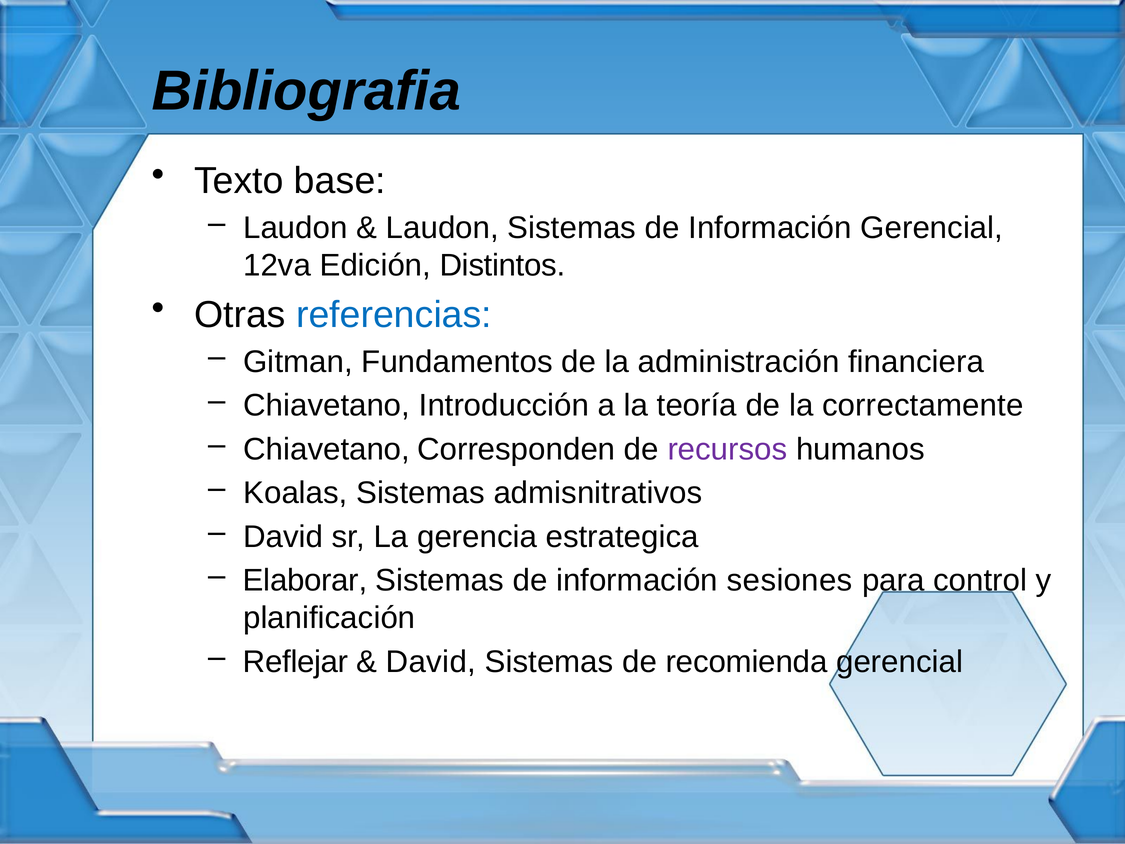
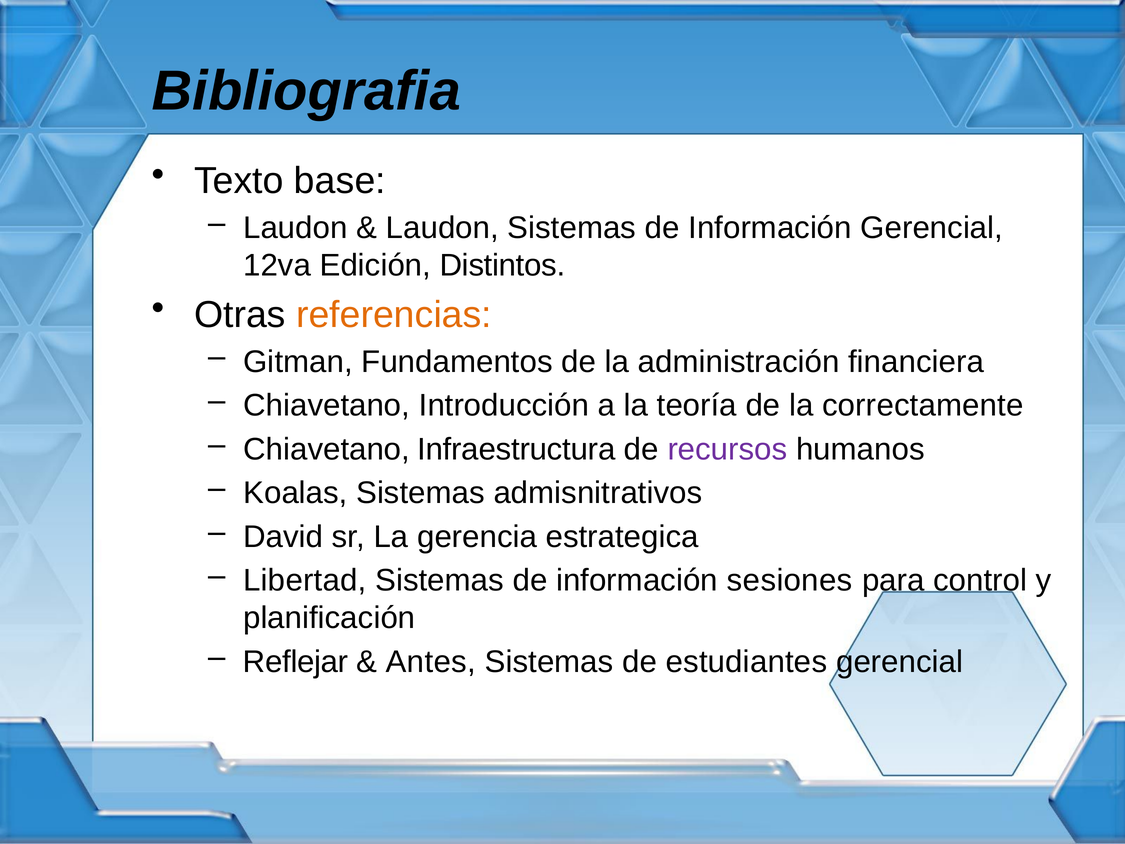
referencias colour: blue -> orange (394, 315)
Corresponden: Corresponden -> Infraestructura (516, 449)
Elaborar: Elaborar -> Libertad (305, 580)
David: David -> Antes (431, 662)
recomienda: recomienda -> estudiantes (746, 662)
